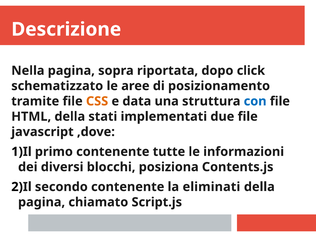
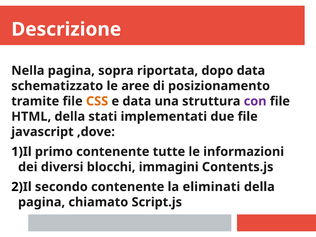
dopo click: click -> data (251, 71)
con colour: blue -> purple (255, 101)
posiziona: posiziona -> immagini (169, 167)
